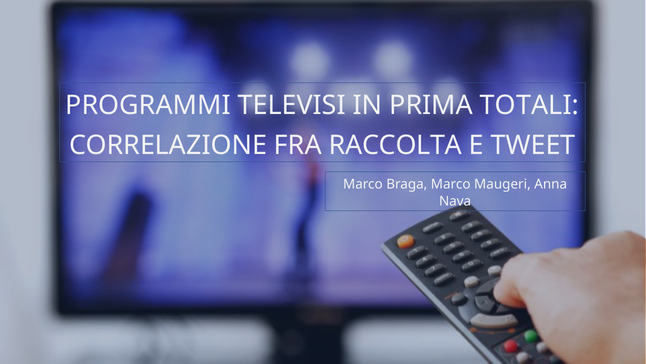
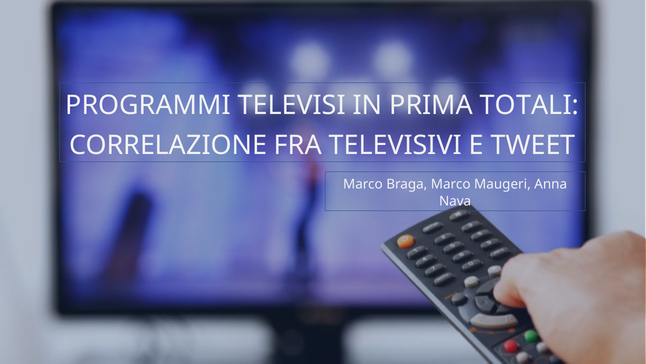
RACCOLTA: RACCOLTA -> TELEVISIVI (395, 145)
